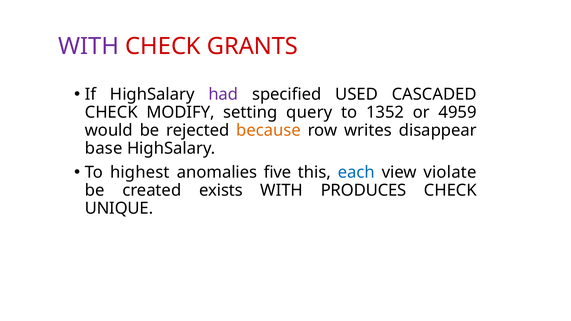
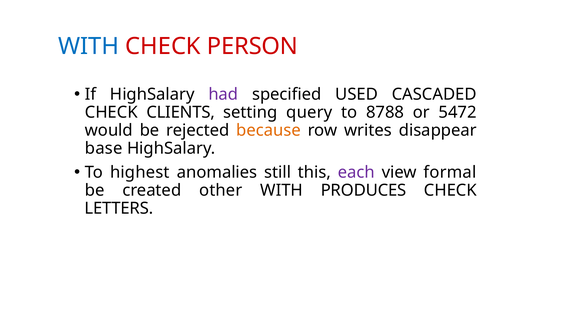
WITH colour: purple -> blue (89, 46)
GRANTS: GRANTS -> PERSON (252, 46)
MODIFY: MODIFY -> CLIENTS (181, 113)
1352: 1352 -> 8788 (385, 113)
4959: 4959 -> 5472 (458, 113)
five: five -> still (278, 172)
each colour: blue -> purple (356, 172)
violate: violate -> formal (450, 172)
exists: exists -> other (221, 190)
UNIQUE: UNIQUE -> LETTERS (119, 208)
